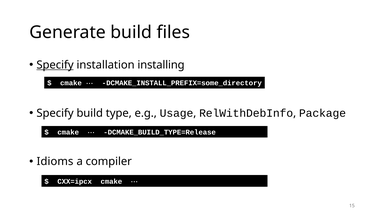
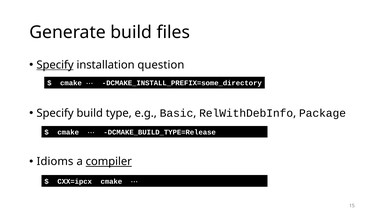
installing: installing -> question (161, 65)
Usage: Usage -> Basic (177, 113)
compiler underline: none -> present (109, 162)
